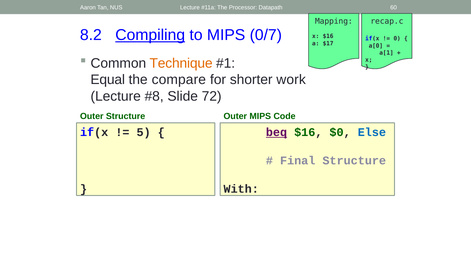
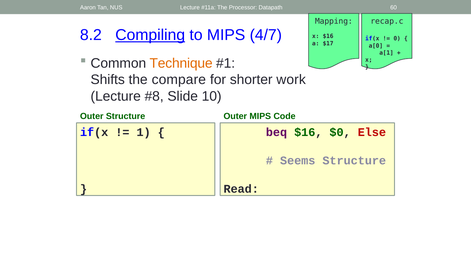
0/7: 0/7 -> 4/7 (266, 35)
Equal: Equal -> Shifts (108, 80)
72: 72 -> 10 (212, 96)
5: 5 -> 1 (144, 132)
beq underline: present -> none (277, 132)
Else colour: blue -> red (372, 132)
Final: Final -> Seems (298, 161)
With: With -> Read (241, 189)
